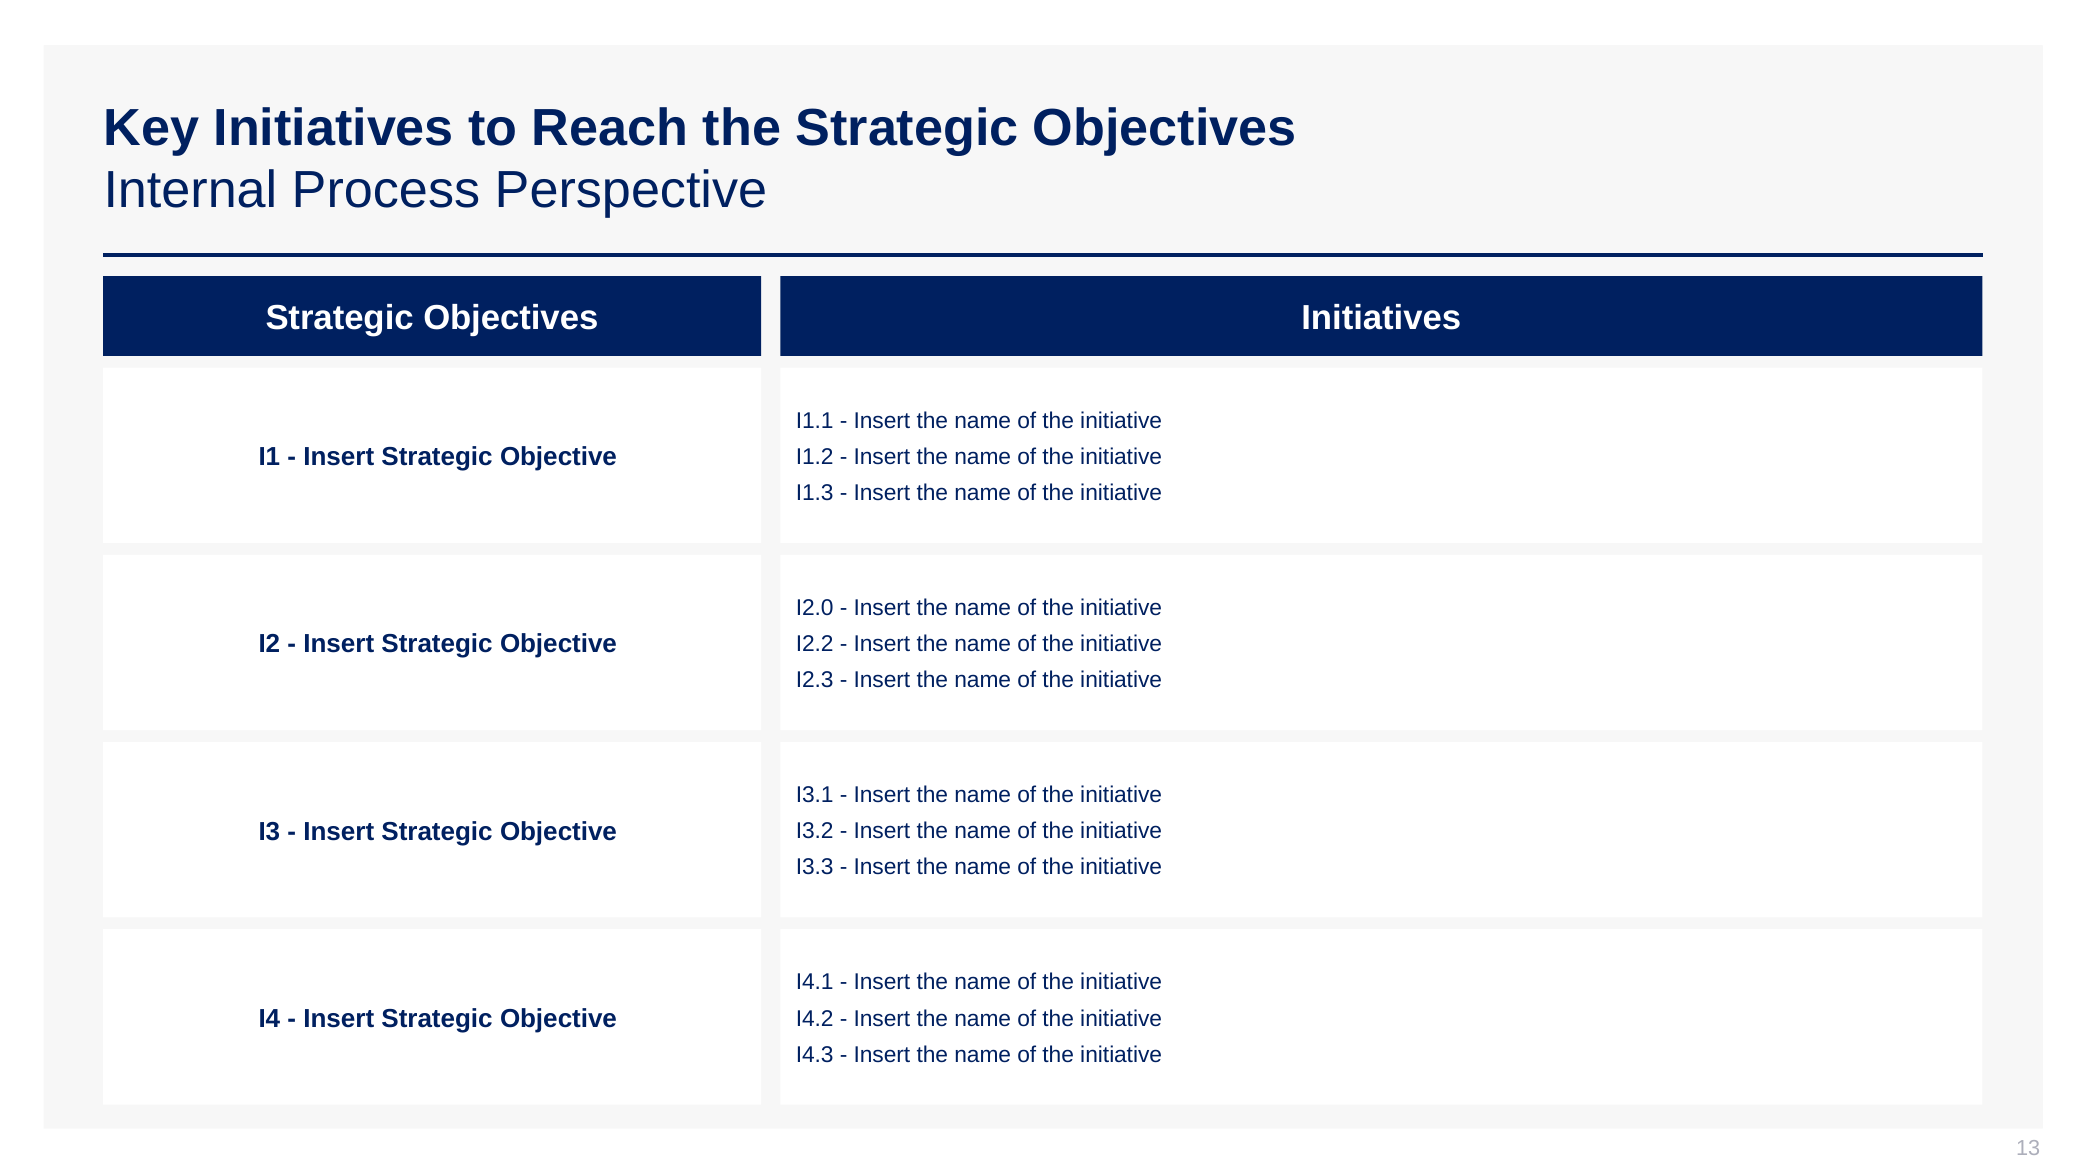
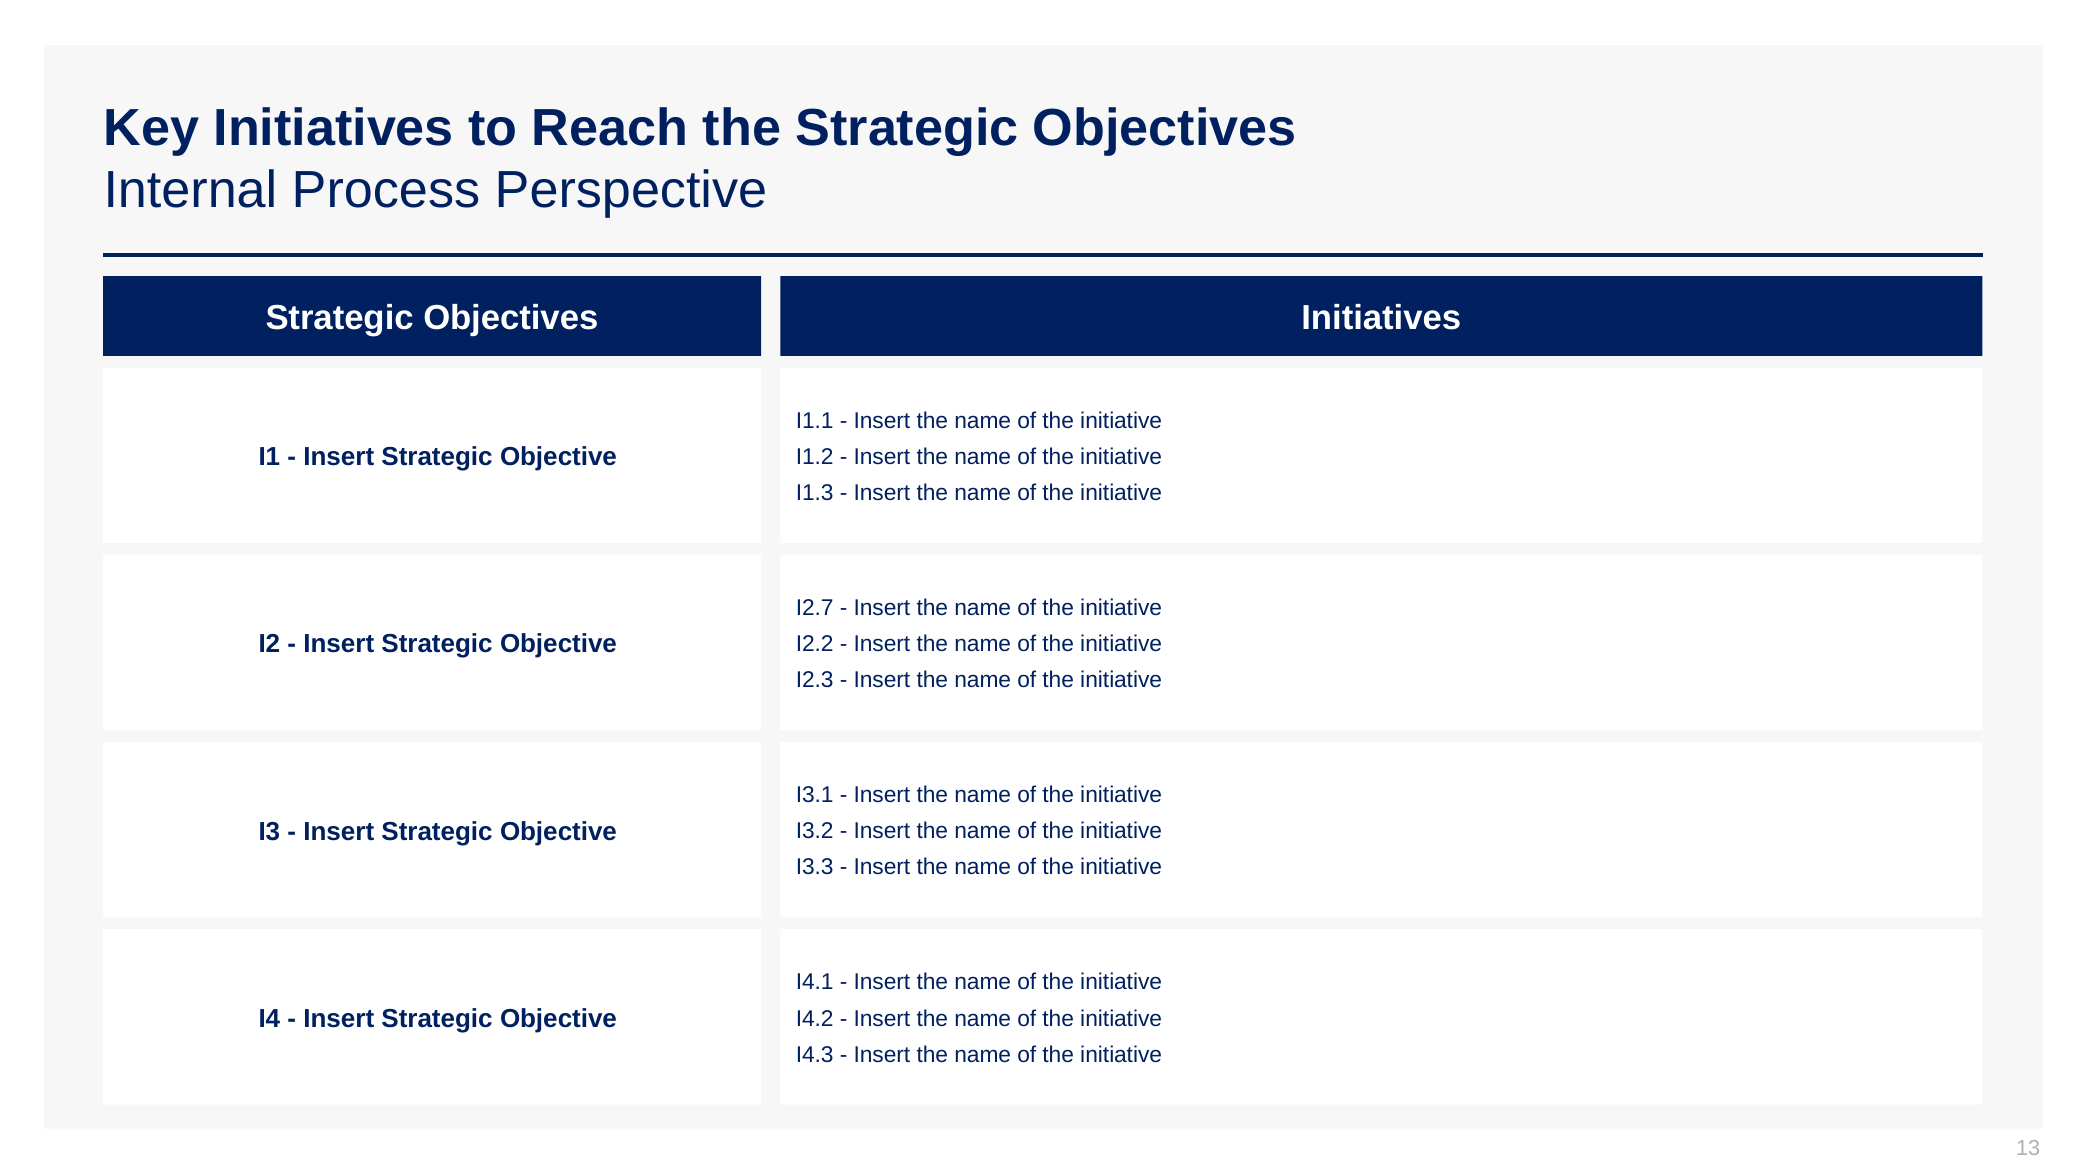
I2.0: I2.0 -> I2.7 (815, 608)
